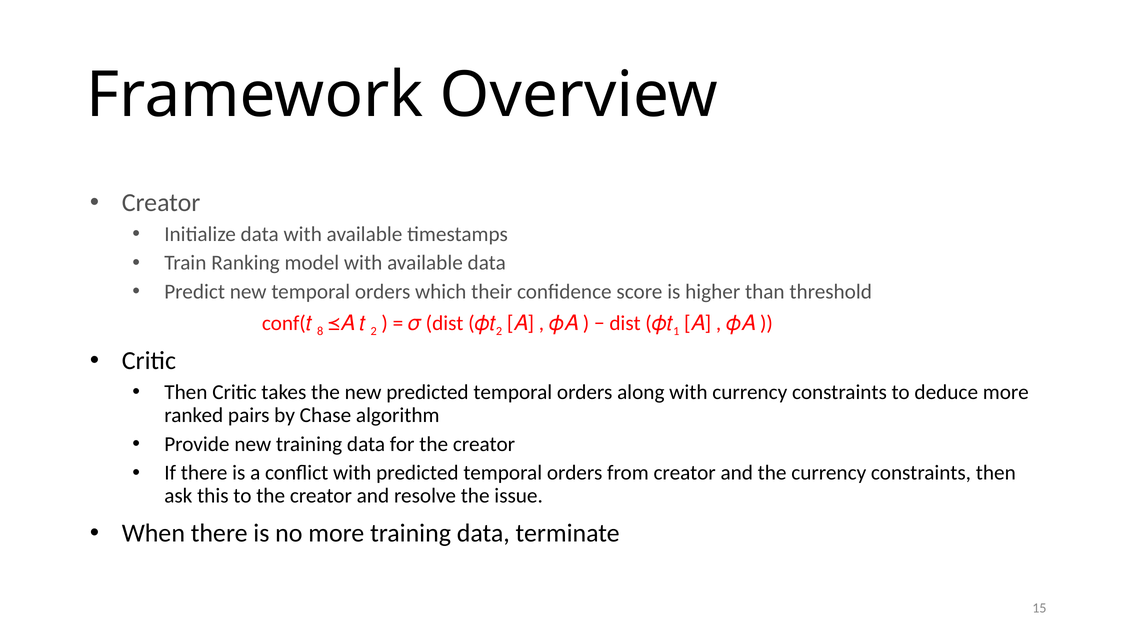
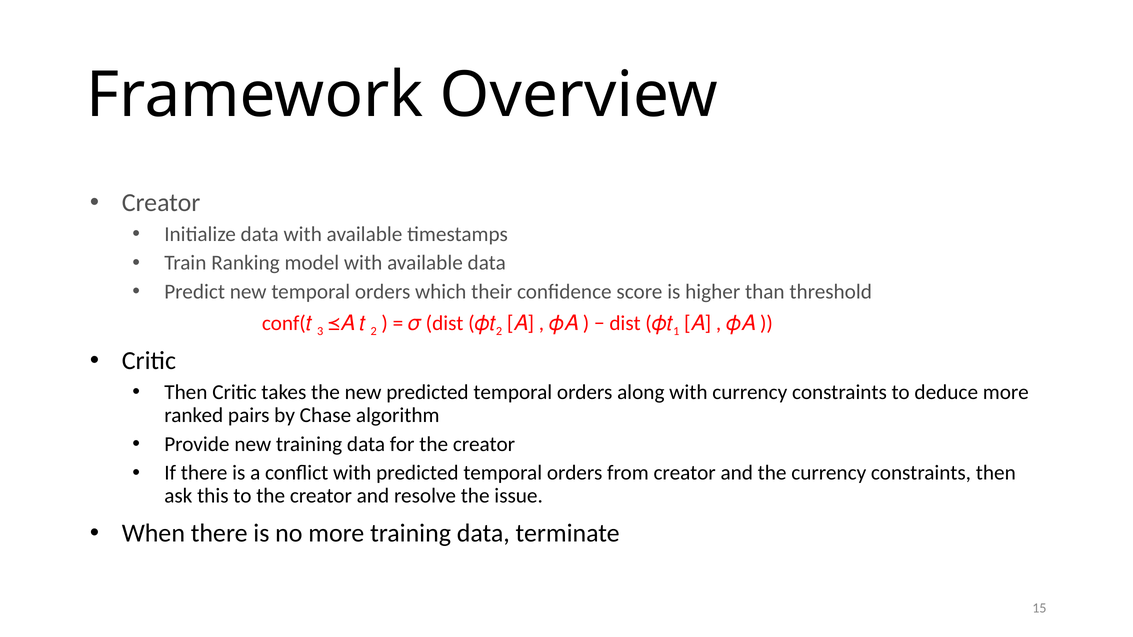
8: 8 -> 3 (320, 331)
